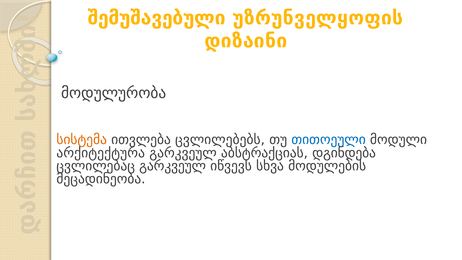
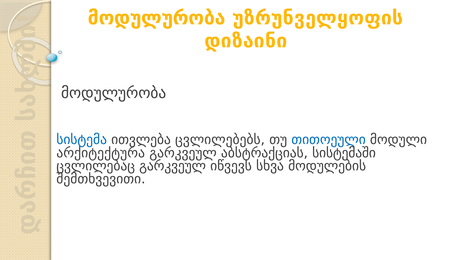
შემუშავებული: შემუშავებული -> მოდულურობა (157, 18)
სისტემა colour: orange -> blue (82, 140)
დგინდება: დგინდება -> სისტემაში (344, 153)
მეცადინეობა: მეცადინეობა -> შემთხვევითი (101, 179)
